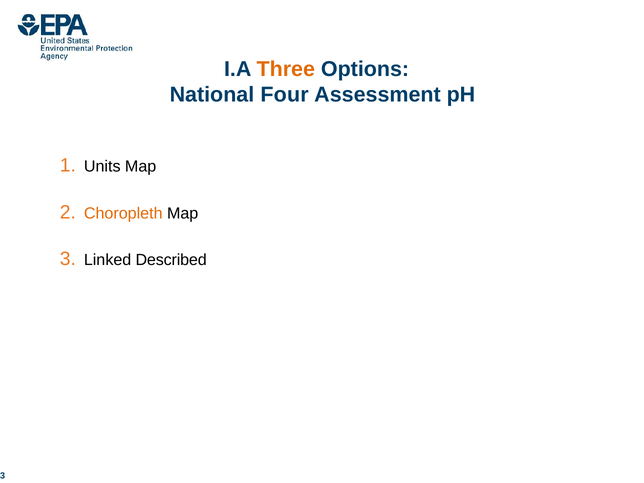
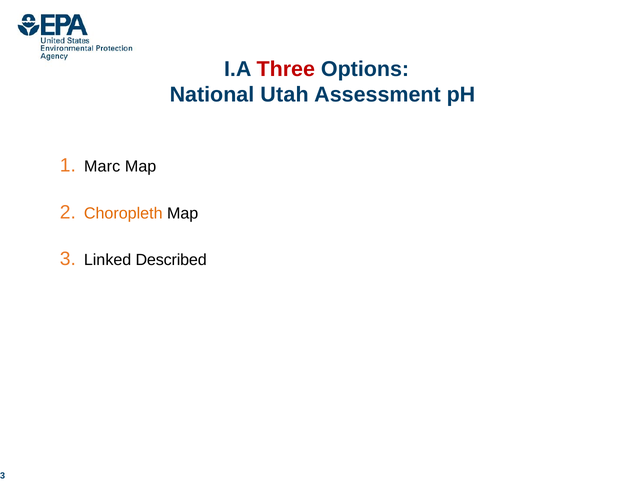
Three colour: orange -> red (286, 69)
Four: Four -> Utah (285, 95)
Units: Units -> Marc (102, 167)
